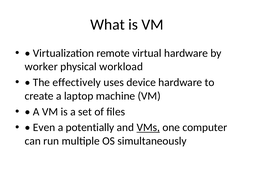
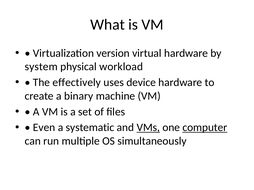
remote: remote -> version (113, 53)
worker: worker -> system (41, 67)
laptop: laptop -> binary (79, 96)
potentially: potentially -> systematic (90, 128)
computer underline: none -> present (205, 128)
